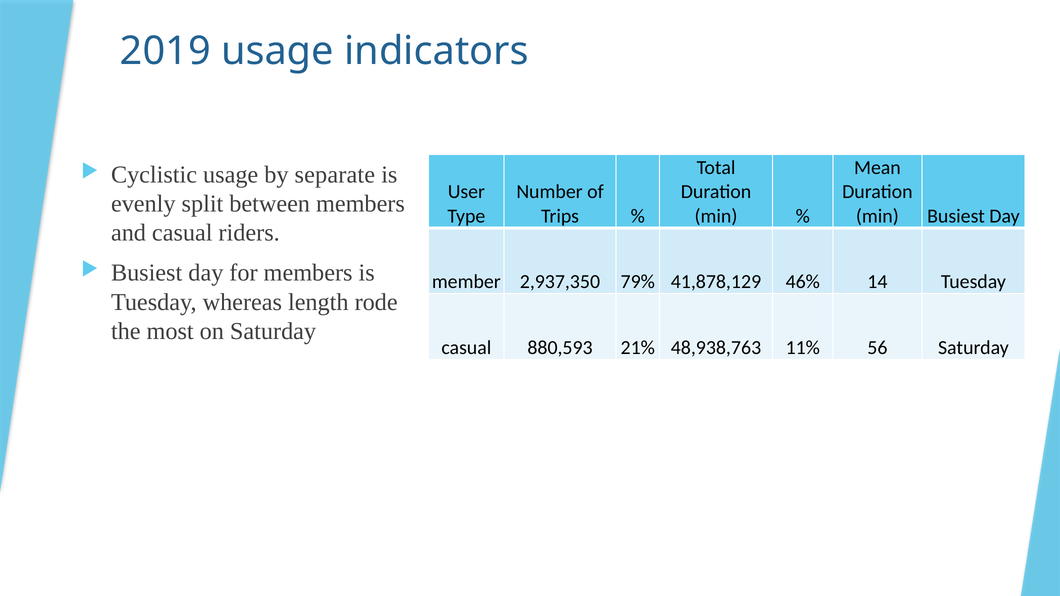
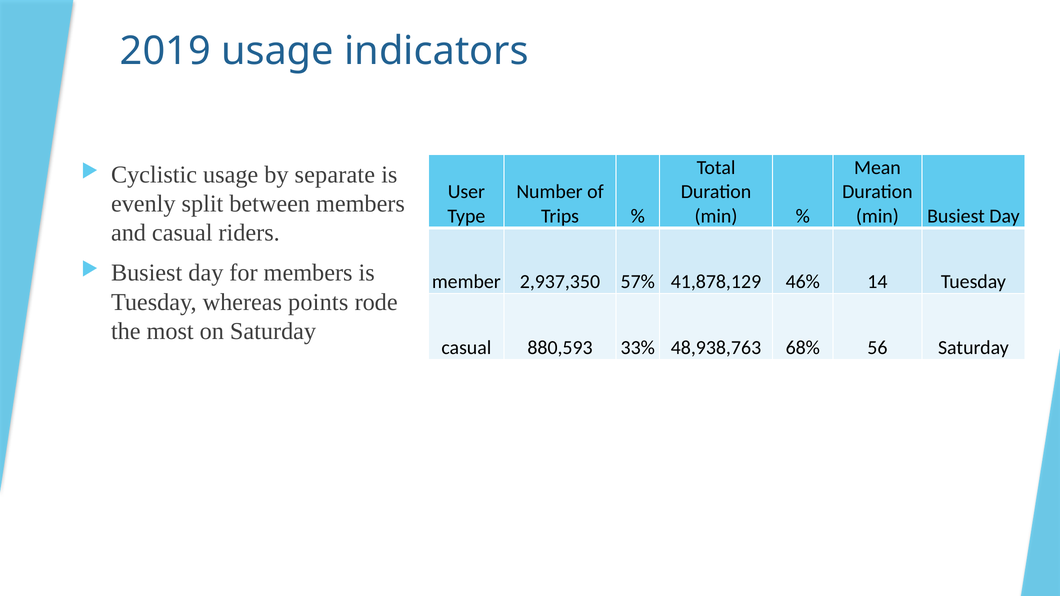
79%: 79% -> 57% (638, 282)
length: length -> points (318, 302)
21%: 21% -> 33% (638, 348)
11%: 11% -> 68% (803, 348)
